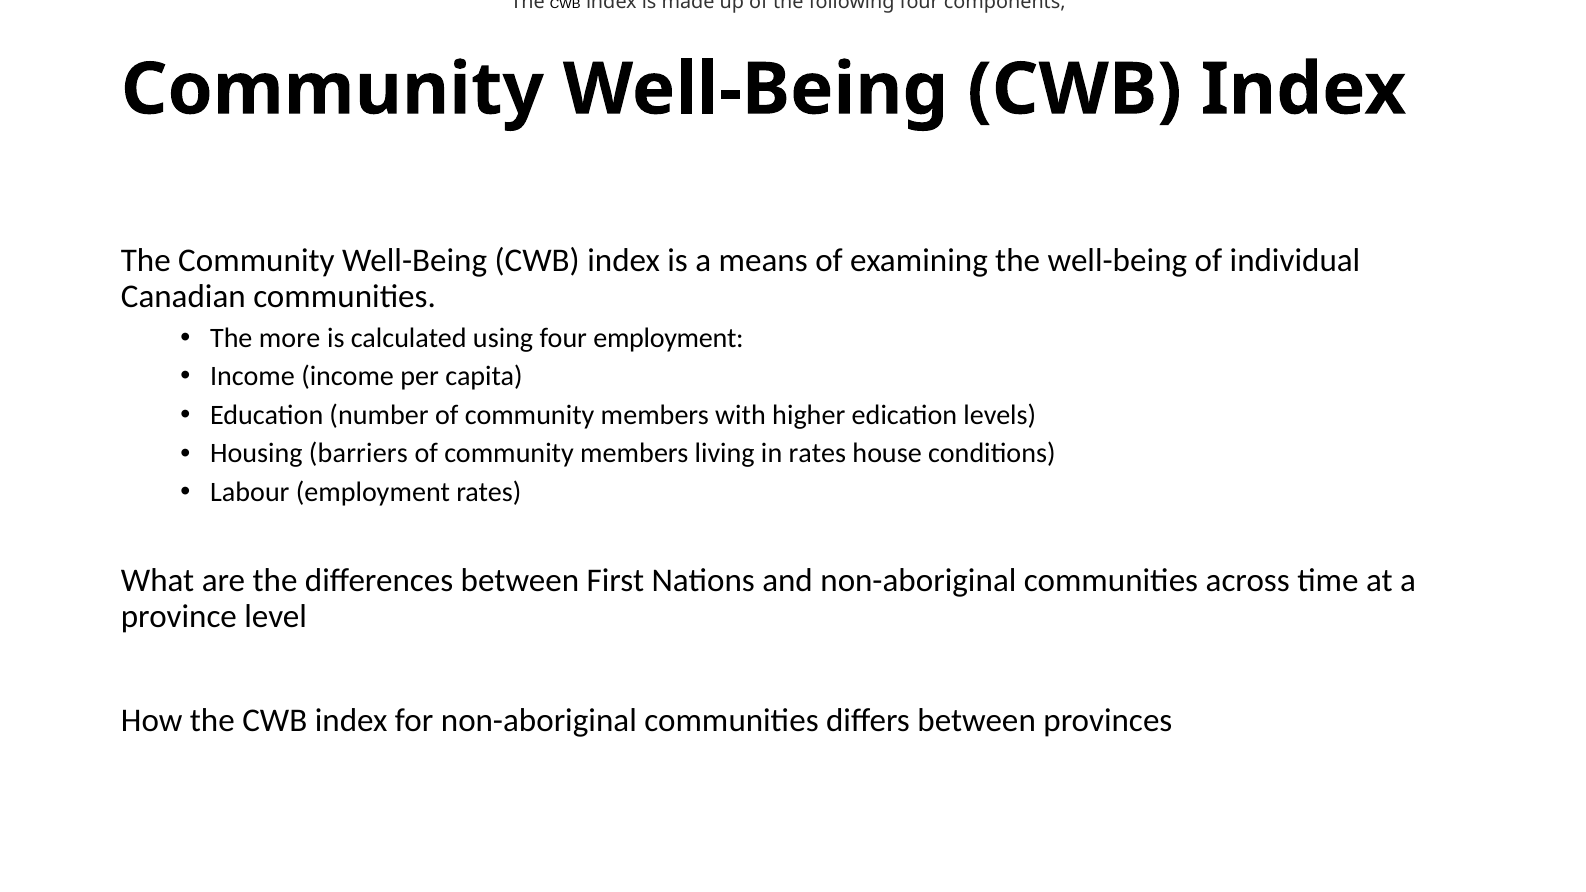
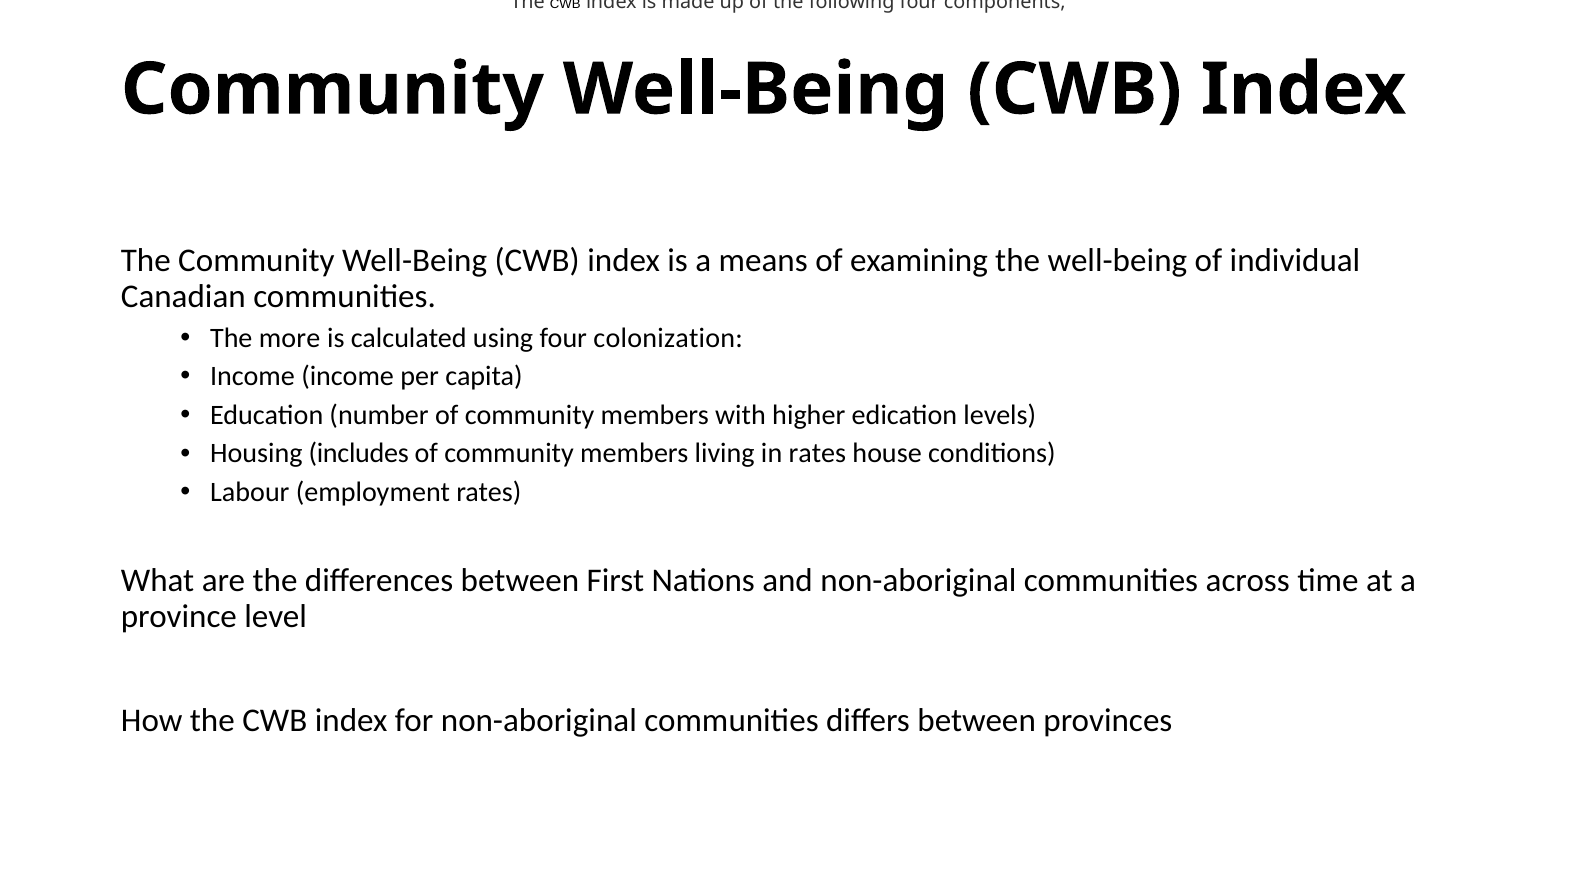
four employment: employment -> colonization (668, 338)
barriers: barriers -> includes (359, 454)
